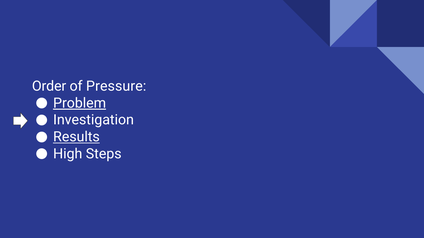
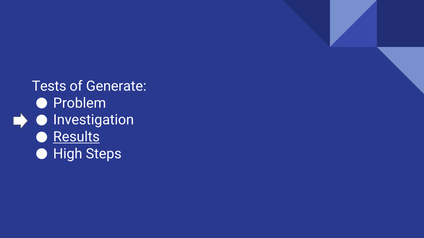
Order: Order -> Tests (49, 86)
Pressure: Pressure -> Generate (116, 86)
Problem underline: present -> none (80, 103)
